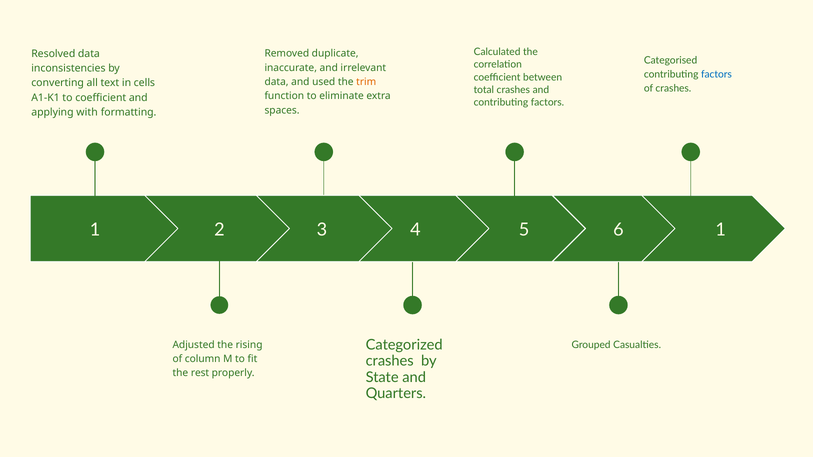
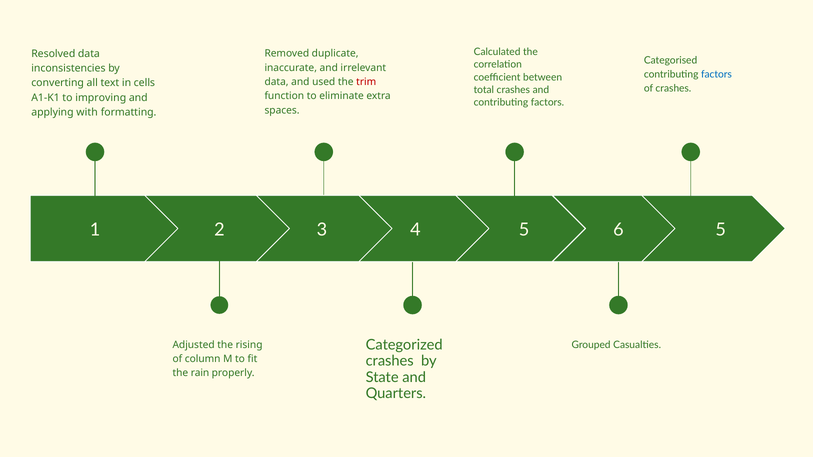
trim colour: orange -> red (366, 82)
to coefficient: coefficient -> improving (101, 98)
5 1: 1 -> 5 (721, 230)
rest: rest -> rain (200, 373)
